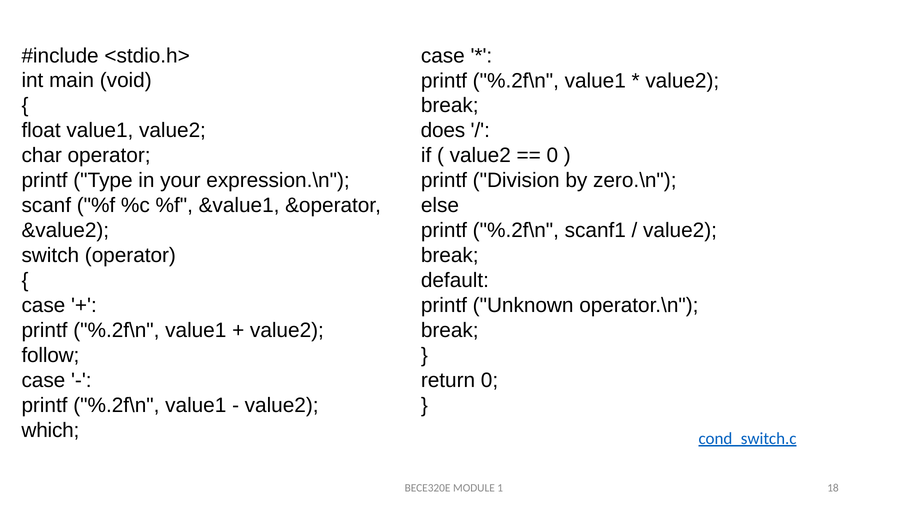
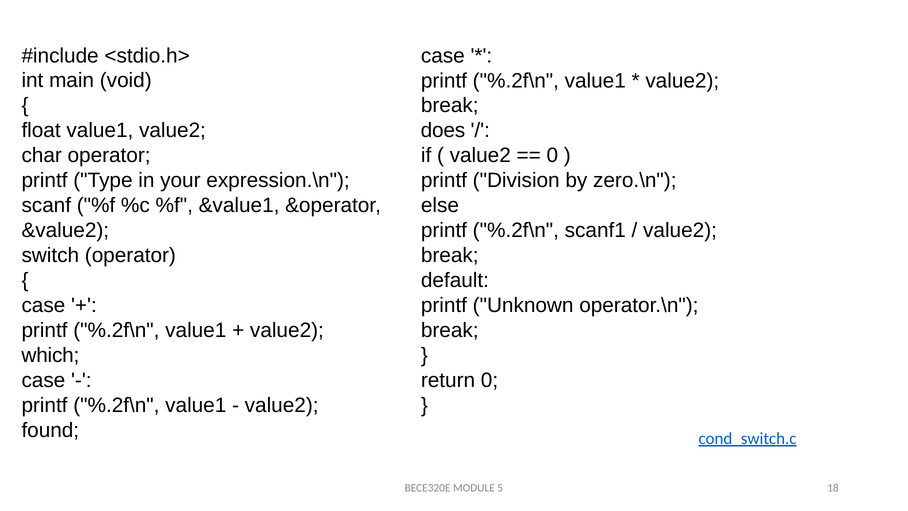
follow: follow -> which (50, 355)
which: which -> found (50, 430)
1: 1 -> 5 (500, 488)
